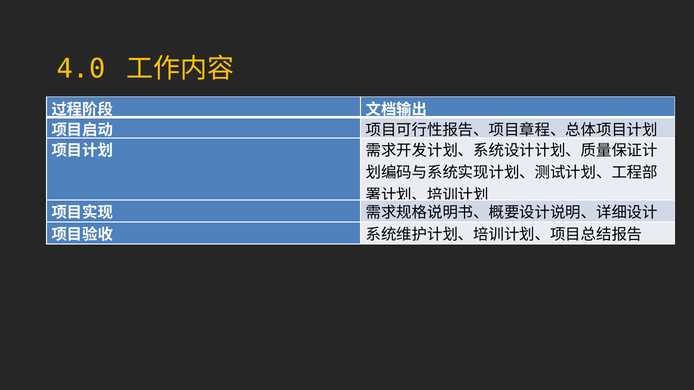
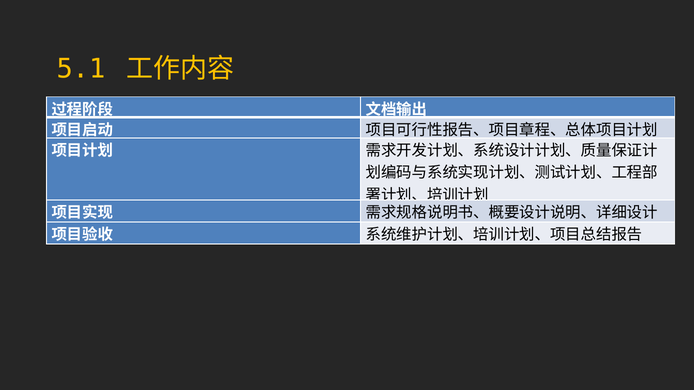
4.0: 4.0 -> 5.1 (81, 69)
